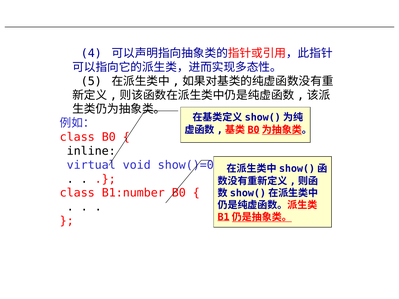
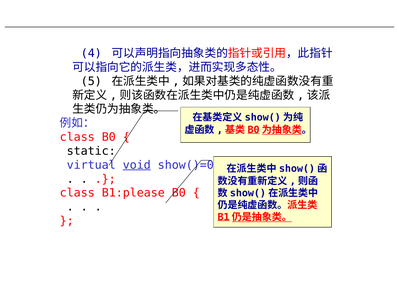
inline: inline -> static (91, 151)
void underline: none -> present (137, 165)
B1:number: B1:number -> B1:please (133, 193)
